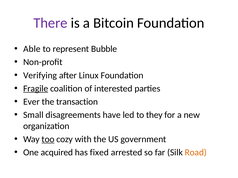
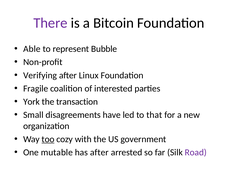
Fragile underline: present -> none (36, 89)
Ever: Ever -> York (32, 102)
they: they -> that (154, 115)
acquired: acquired -> mutable (57, 153)
has fixed: fixed -> after (99, 153)
Road colour: orange -> purple (196, 153)
